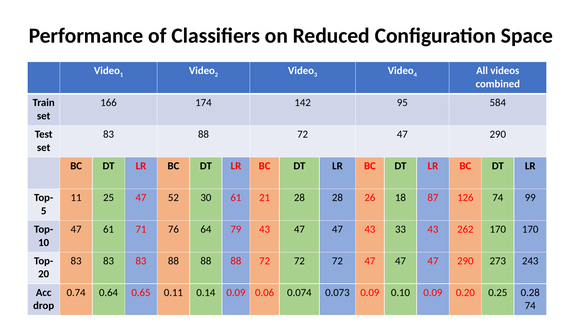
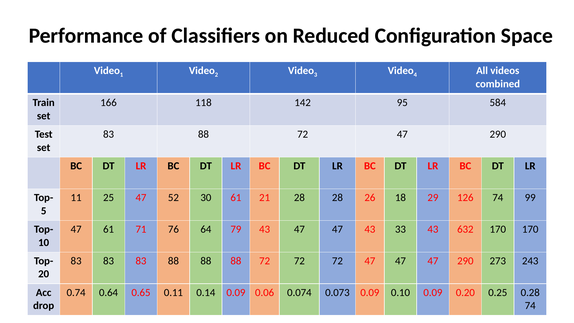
174: 174 -> 118 (203, 103)
87: 87 -> 29 (433, 198)
262: 262 -> 632 (465, 229)
